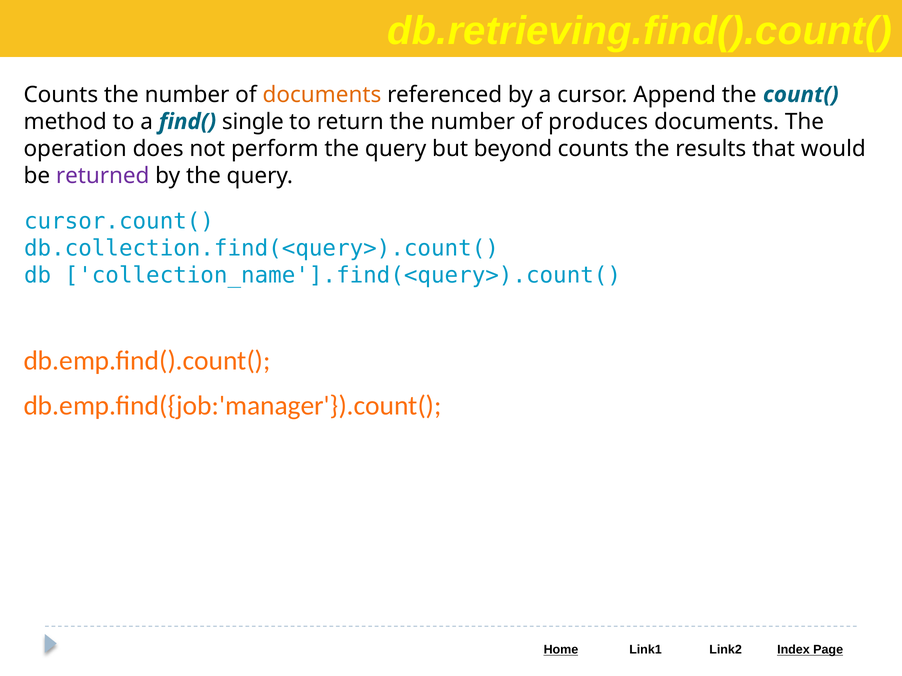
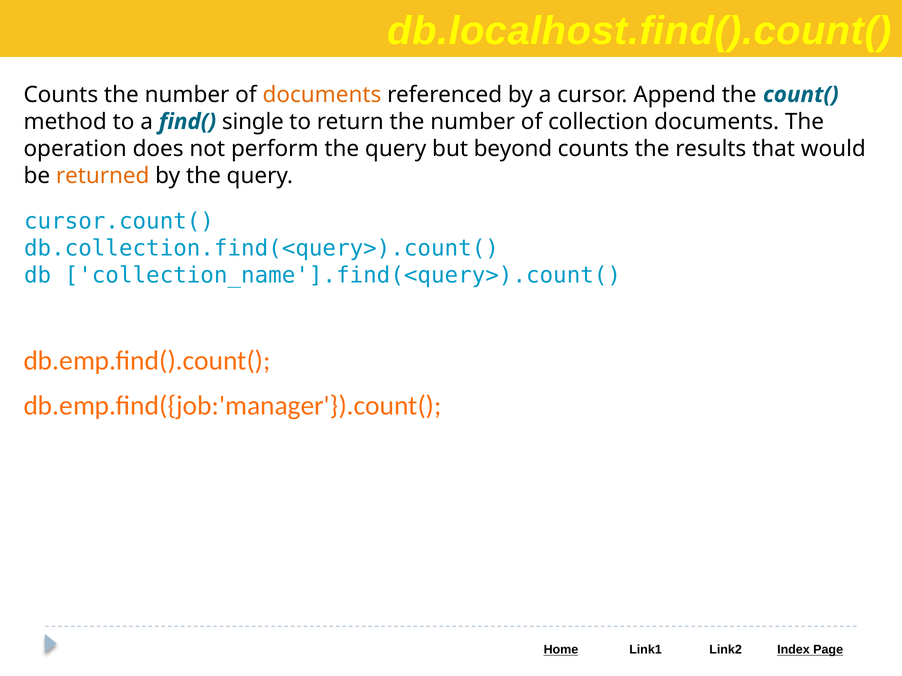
db.retrieving.find().count(: db.retrieving.find().count( -> db.localhost.find().count( (640, 31)
produces: produces -> collection (598, 122)
returned colour: purple -> orange (103, 176)
